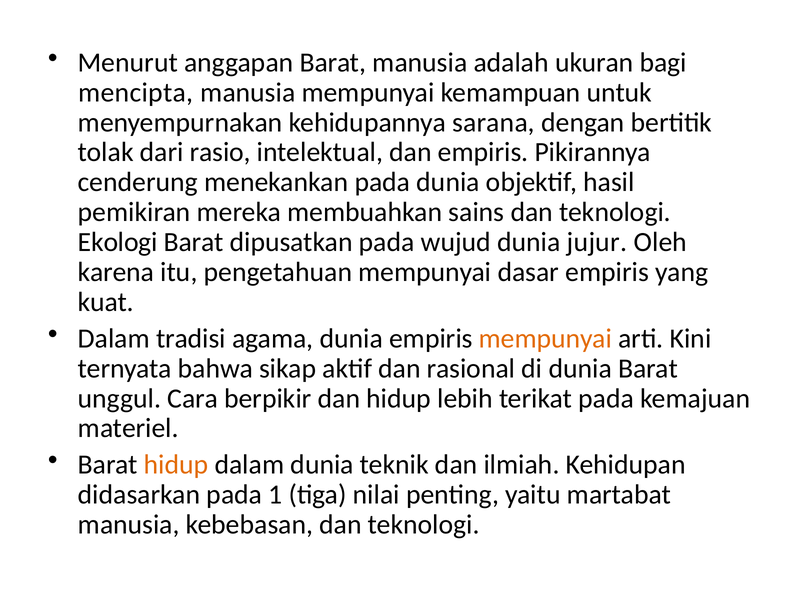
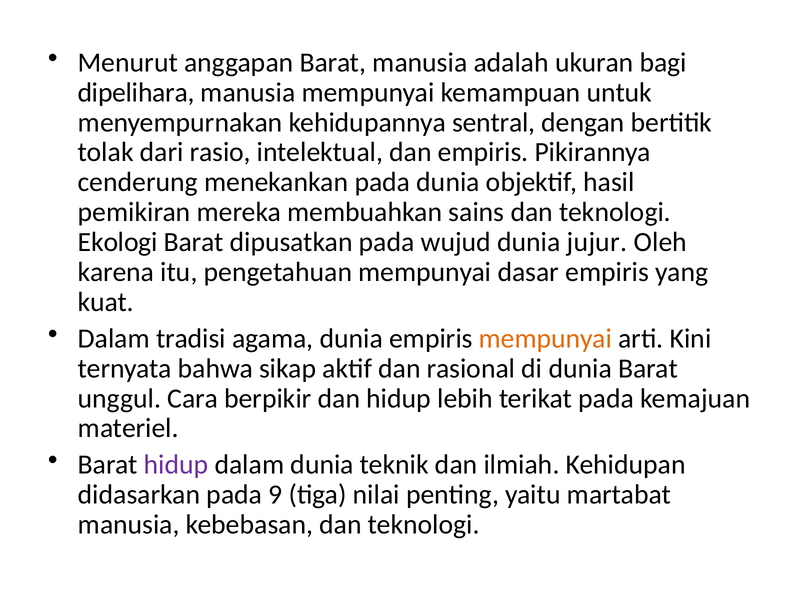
mencipta: mencipta -> dipelihara (136, 92)
sarana: sarana -> sentral (494, 122)
hidup colour: orange -> purple (176, 465)
1: 1 -> 9 (275, 495)
